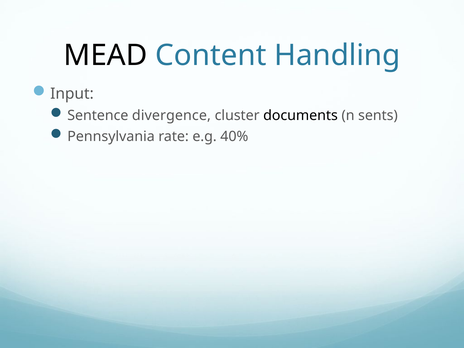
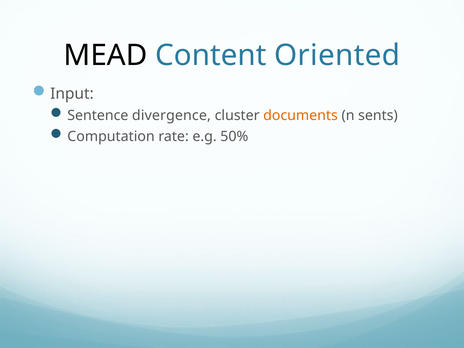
Handling: Handling -> Oriented (337, 55)
documents colour: black -> orange (301, 115)
Pennsylvania: Pennsylvania -> Computation (111, 136)
40%: 40% -> 50% (234, 136)
